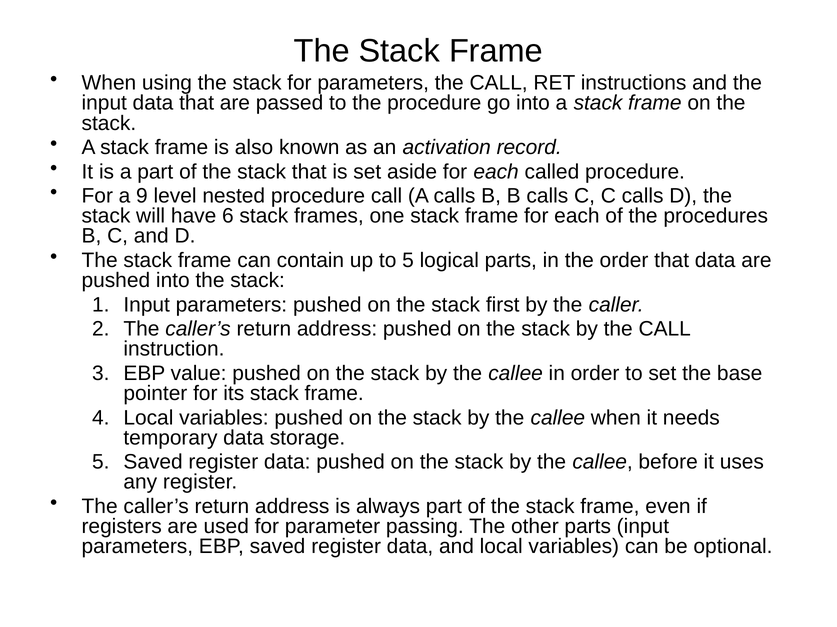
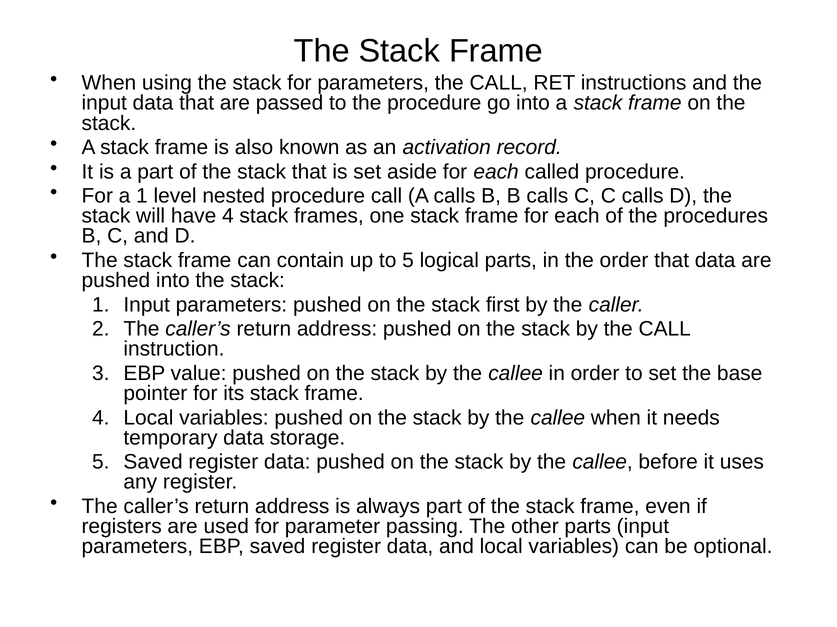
a 9: 9 -> 1 (142, 196)
have 6: 6 -> 4 (228, 216)
